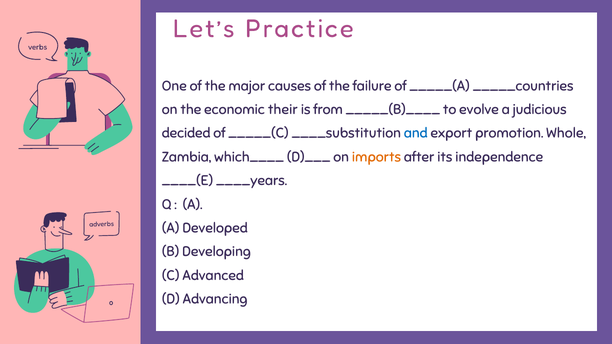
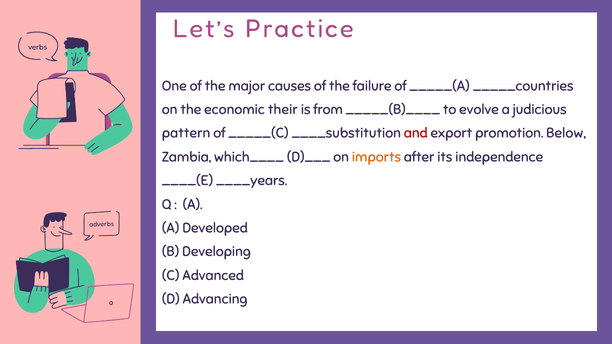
decided: decided -> pattern (186, 133)
and colour: blue -> red (416, 133)
Whole: Whole -> Below (566, 133)
